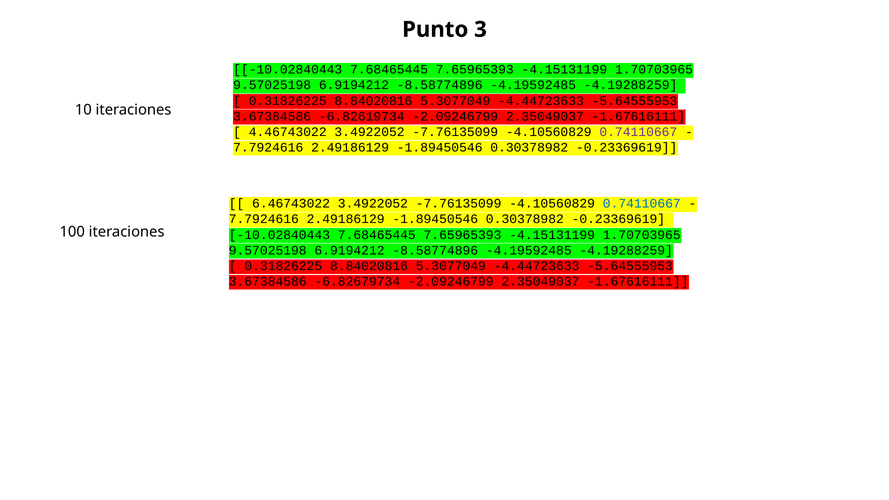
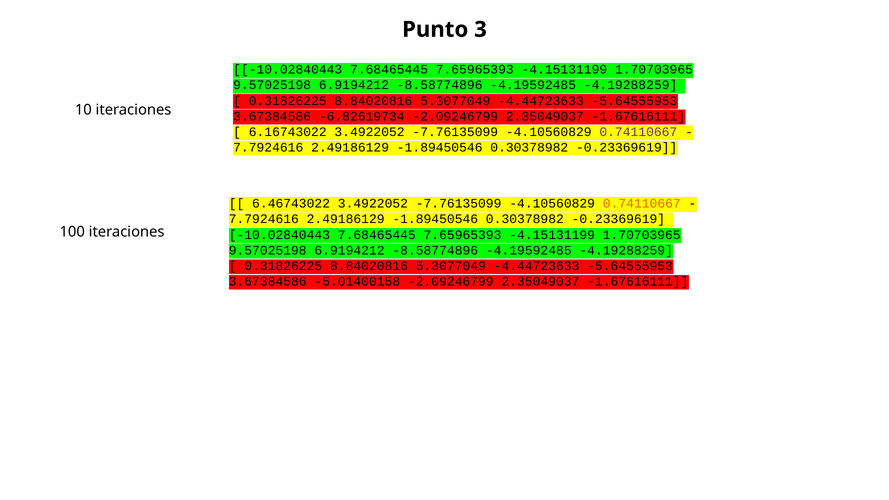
4.46743022: 4.46743022 -> 6.16743022 (288, 132)
0.74110667 colour: blue -> orange (642, 204)
-6.82679734: -6.82679734 -> -5.01400158 (357, 281)
